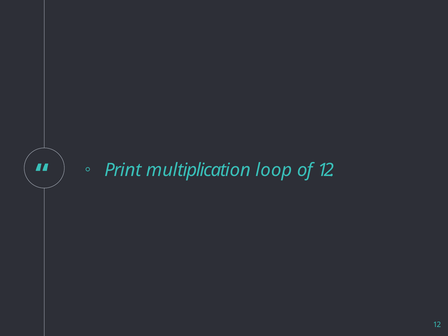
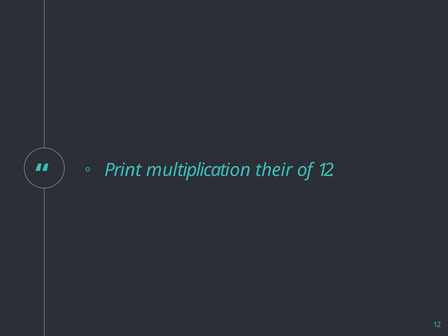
loop: loop -> their (274, 170)
